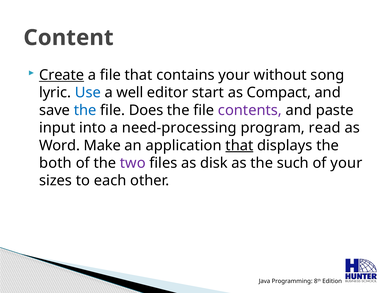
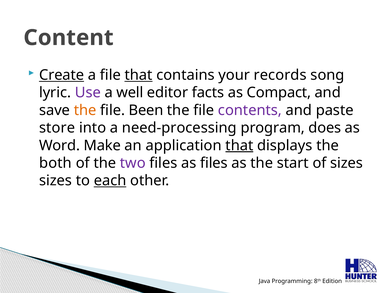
that underline: none -> present (139, 75)
without: without -> records (280, 75)
Use colour: blue -> purple (88, 93)
start: start -> facts (208, 93)
the colour: blue -> orange (85, 110)
Does: Does -> Been (146, 110)
input: input -> store (57, 128)
read: read -> does (325, 128)
as disk: disk -> files (214, 163)
such: such -> start (293, 163)
of your: your -> sizes (347, 163)
each underline: none -> present (110, 181)
